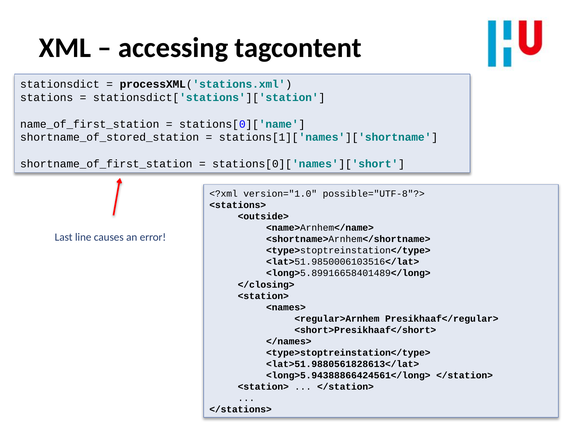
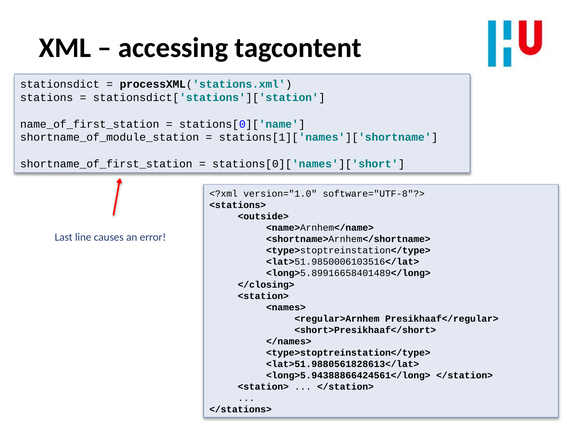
shortname_of_stored_station: shortname_of_stored_station -> shortname_of_module_station (110, 137)
possible="UTF-8"?>: possible="UTF-8"?> -> software="UTF-8"?> (374, 193)
